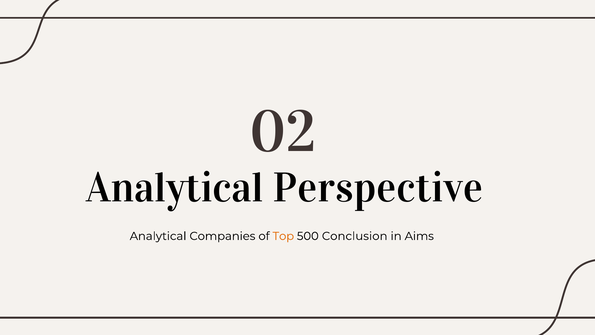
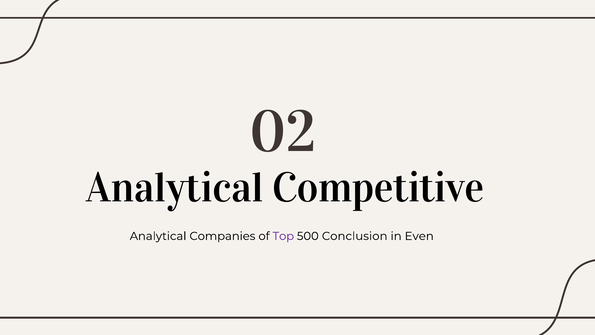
Perspective: Perspective -> Competitive (378, 188)
Top colour: orange -> purple (283, 236)
Aims: Aims -> Even (419, 236)
